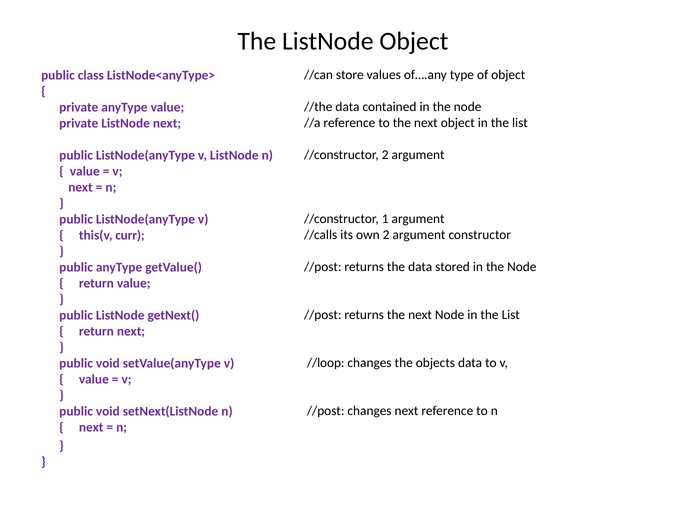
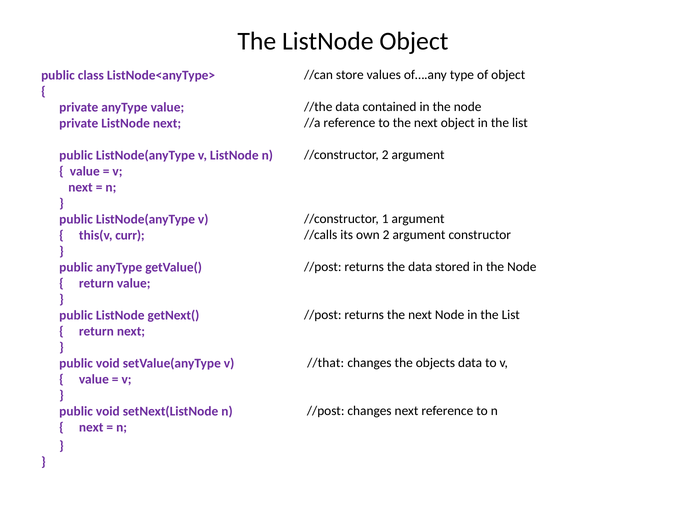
//loop: //loop -> //that (326, 363)
